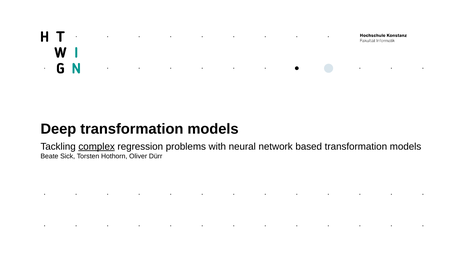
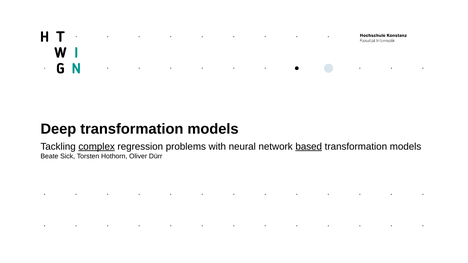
based underline: none -> present (309, 147)
